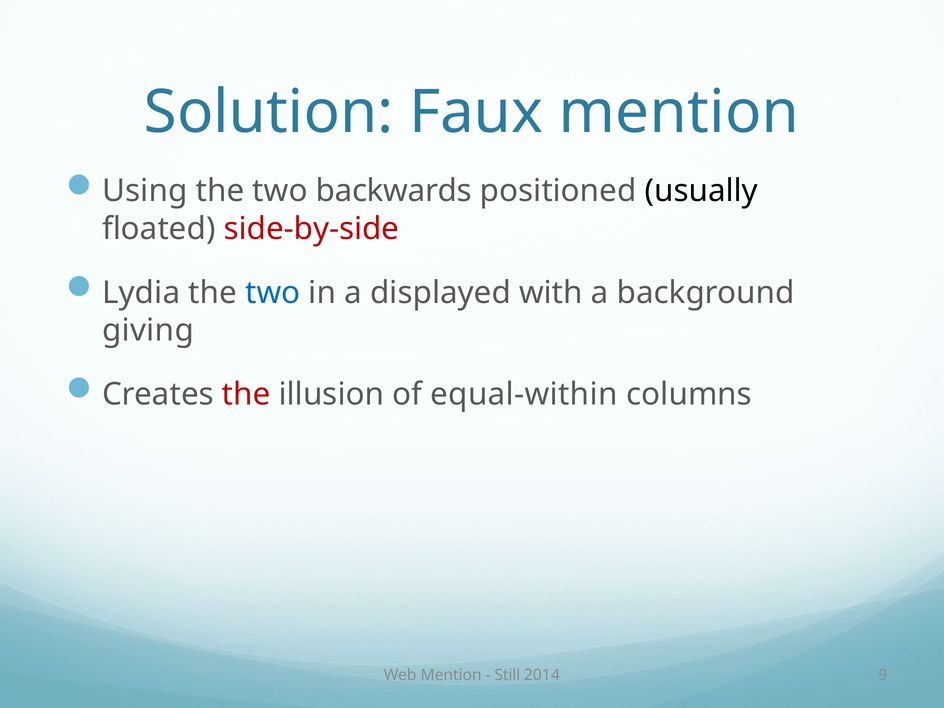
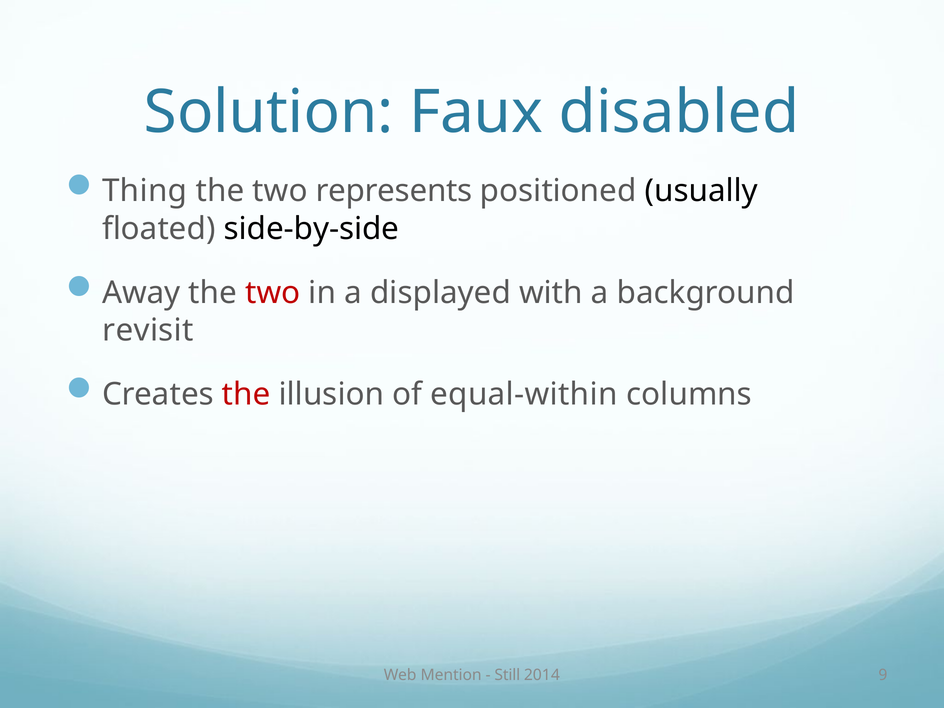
Faux mention: mention -> disabled (679, 112)
Using: Using -> Thing (145, 191)
backwards: backwards -> represents (394, 191)
side-by-side colour: red -> black (311, 229)
Lydia: Lydia -> Away (141, 293)
two colour: blue -> red (273, 293)
giving: giving -> revisit (148, 330)
